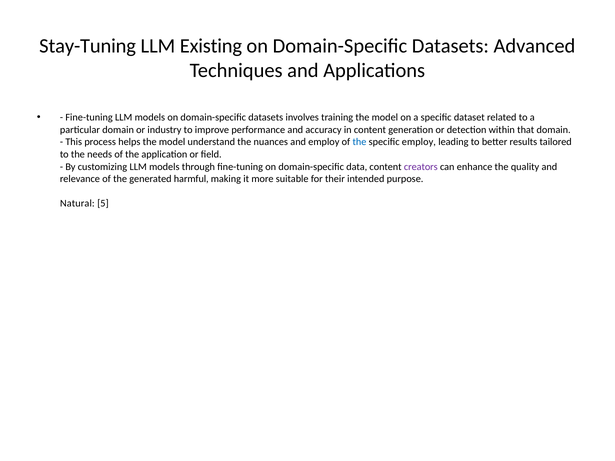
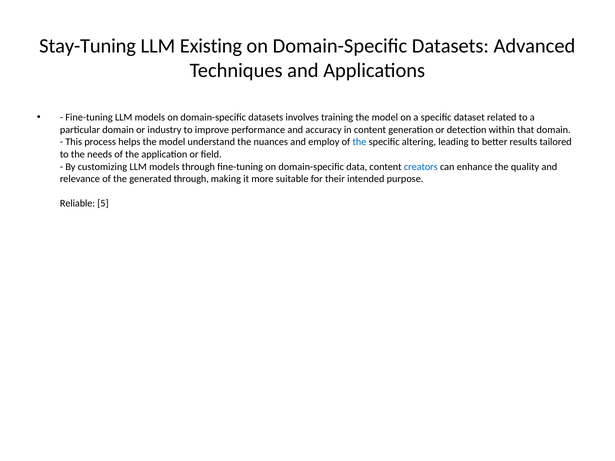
specific employ: employ -> altering (419, 142)
creators colour: purple -> blue (421, 167)
generated harmful: harmful -> through (191, 179)
Natural: Natural -> Reliable (77, 204)
